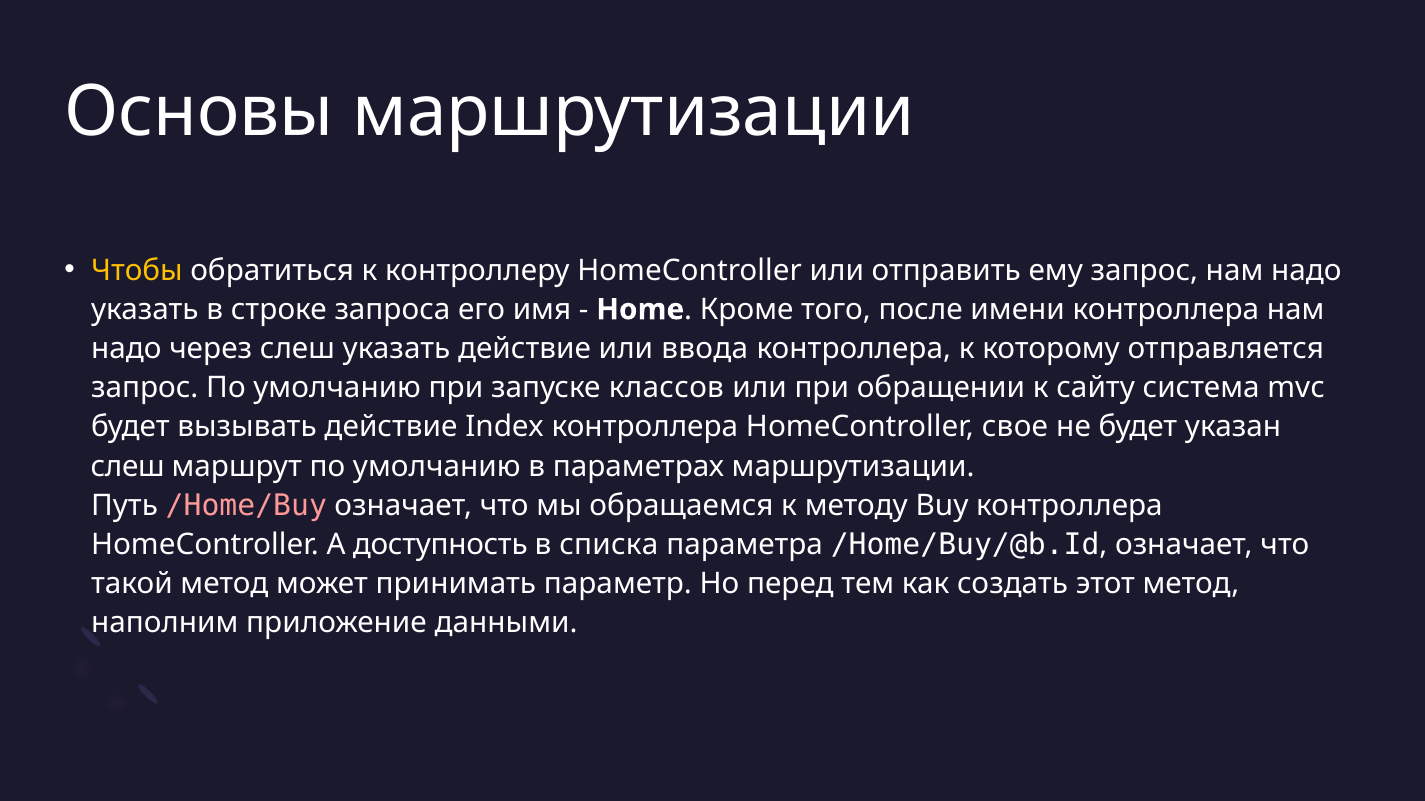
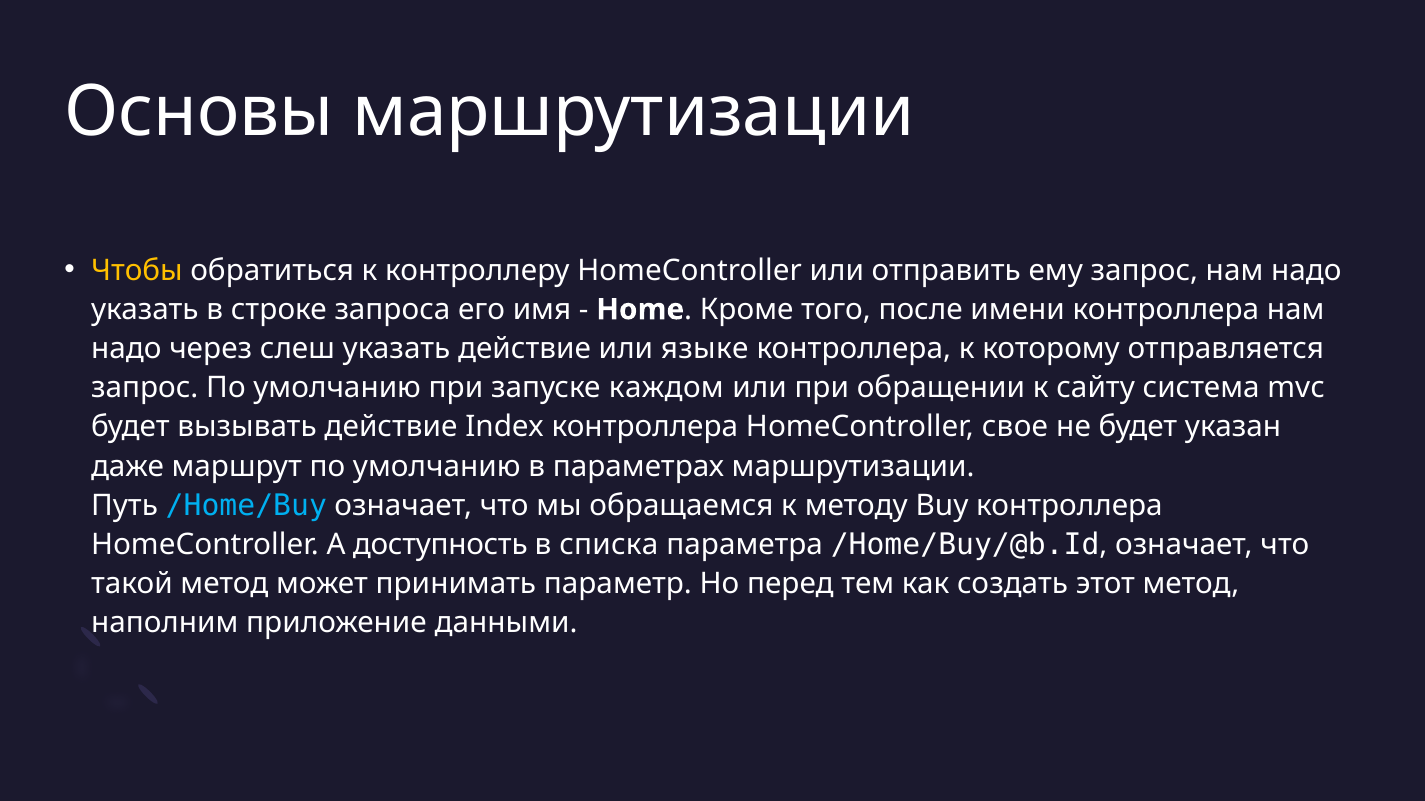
ввода: ввода -> языке (705, 349)
классов: классов -> каждом (666, 388)
слеш: слеш -> даже (128, 467)
/Home/Buy colour: pink -> light blue (246, 506)
